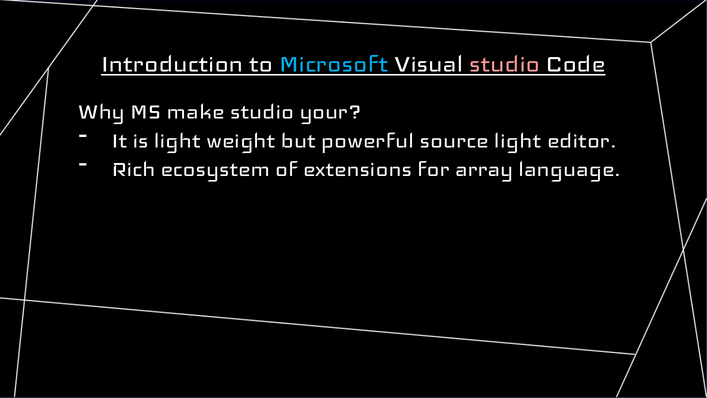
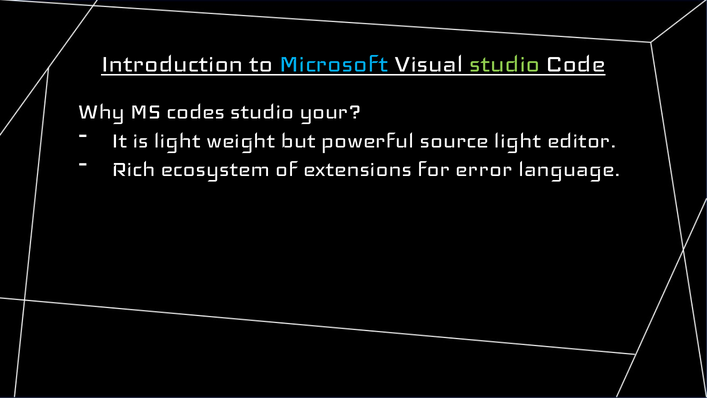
studio colour: pink -> light green (505, 62)
make: make -> codes (196, 110)
array: array -> error (484, 167)
